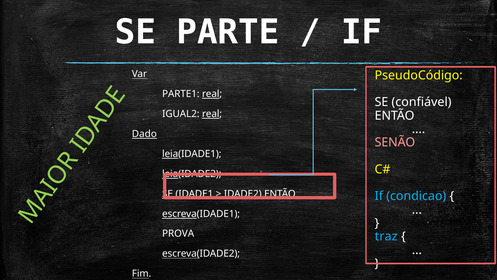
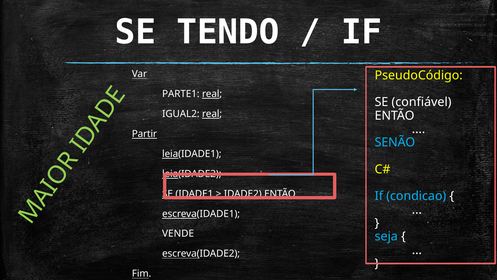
PARTE: PARTE -> TENDO (228, 32)
Dado: Dado -> Partir (144, 134)
SENÃO colour: pink -> light blue (395, 142)
PROVA: PROVA -> VENDE (178, 233)
traz: traz -> seja (386, 236)
